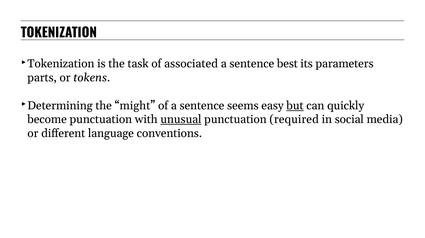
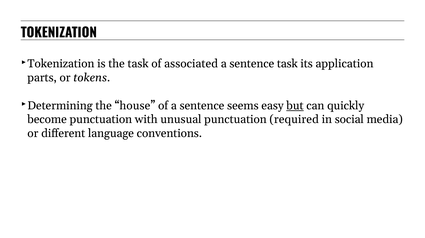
sentence best: best -> task (287, 64)
parameters: parameters -> application (344, 64)
might: might -> house (135, 106)
unusual underline: present -> none (181, 120)
